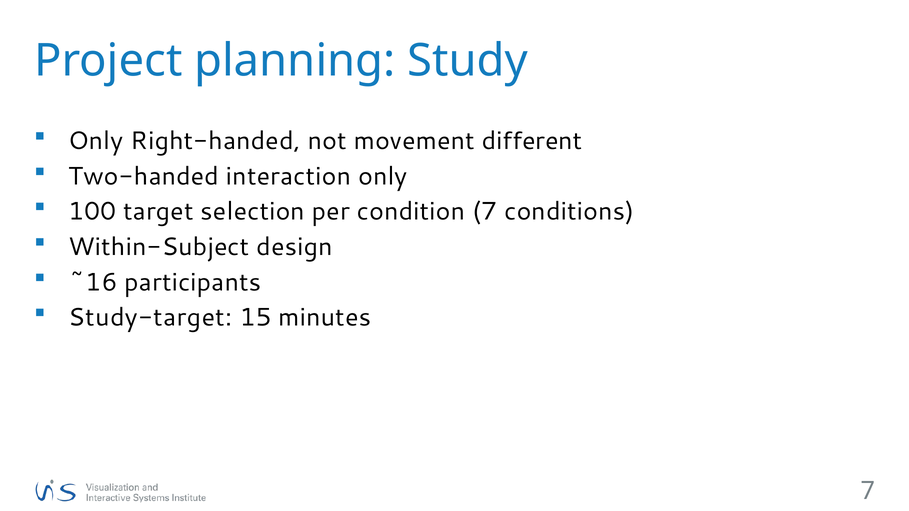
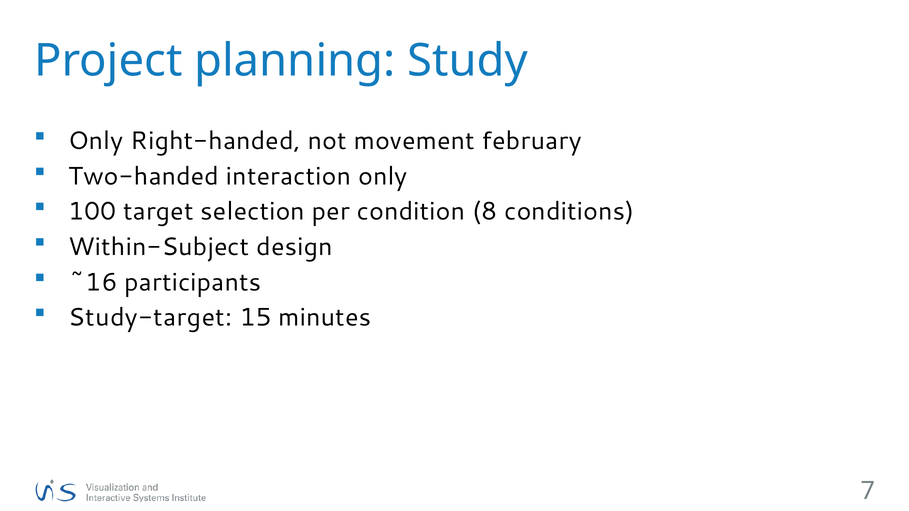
different: different -> february (532, 141)
condition 7: 7 -> 8 (485, 212)
